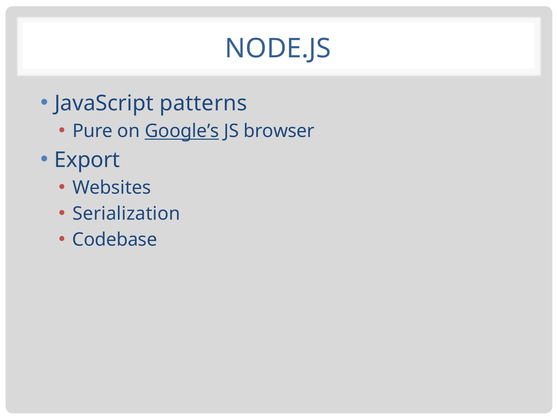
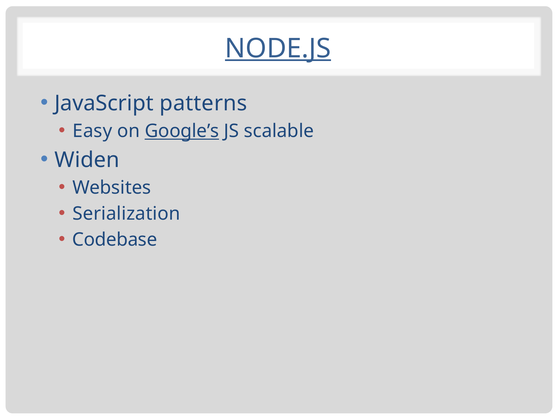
NODE.JS underline: none -> present (278, 49)
Pure: Pure -> Easy (92, 131)
browser: browser -> scalable (279, 131)
Export: Export -> Widen (87, 160)
